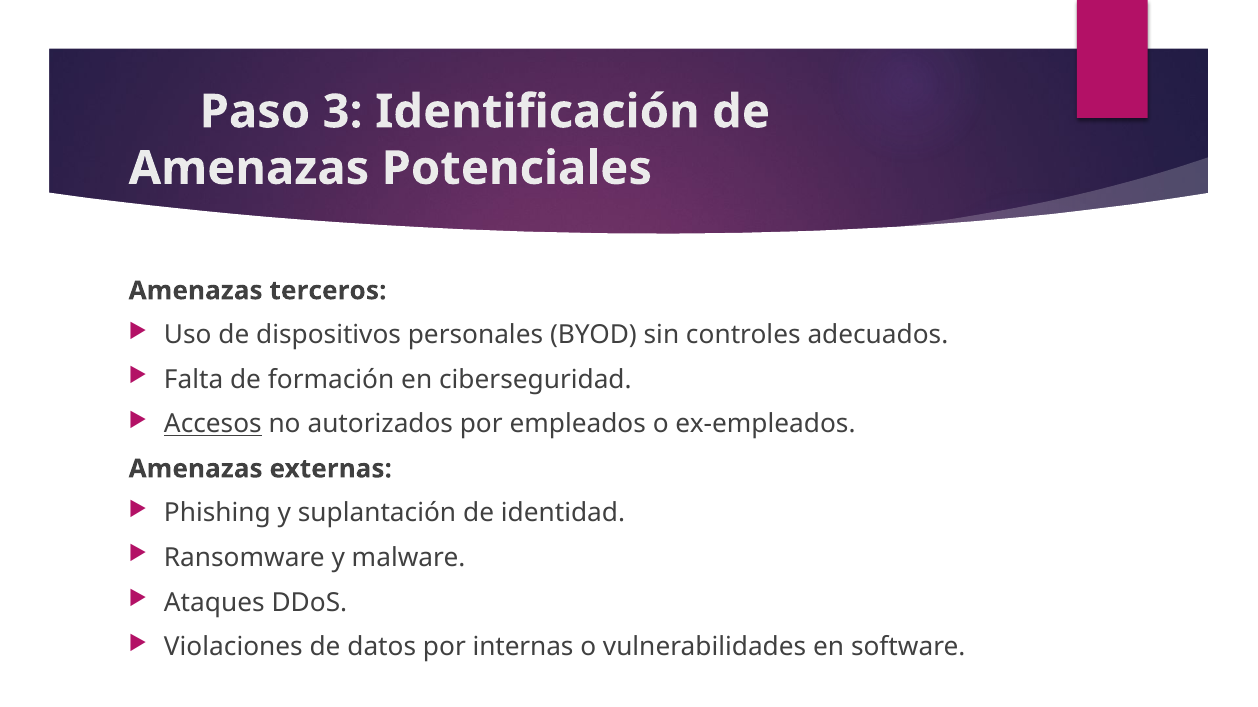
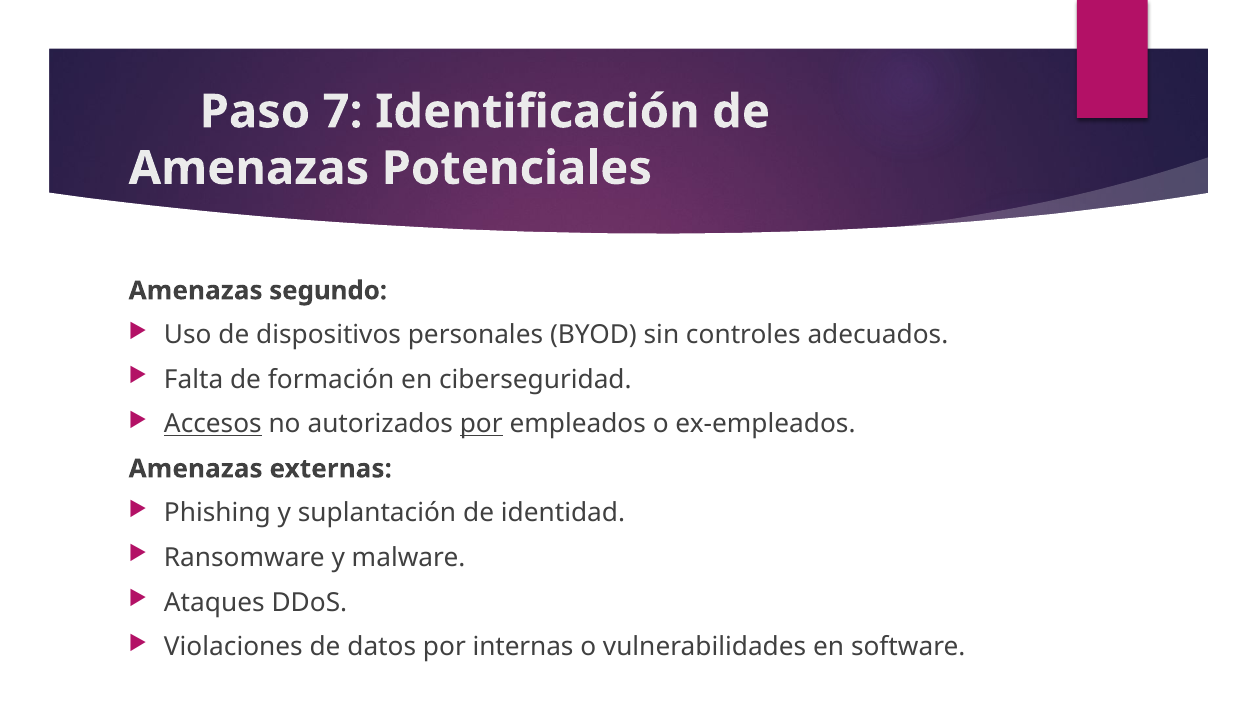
3: 3 -> 7 (343, 112)
terceros: terceros -> segundo (328, 291)
por underline: none -> present (481, 425)
